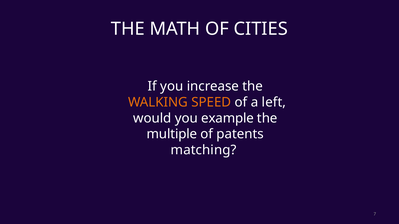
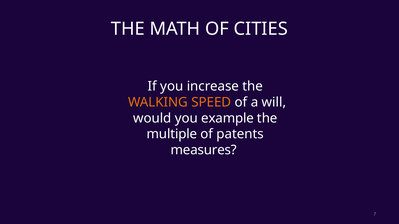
left: left -> will (274, 102)
matching: matching -> measures (204, 150)
